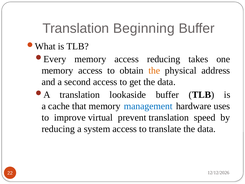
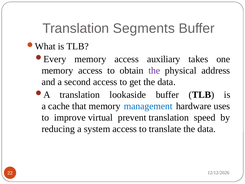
Beginning: Beginning -> Segments (144, 28)
access reducing: reducing -> auxiliary (164, 59)
the colour: orange -> purple (154, 70)
